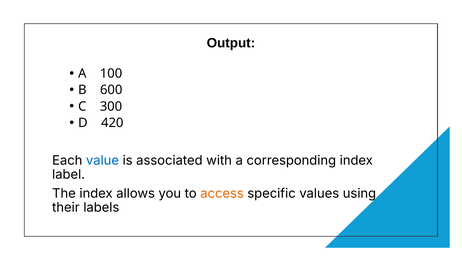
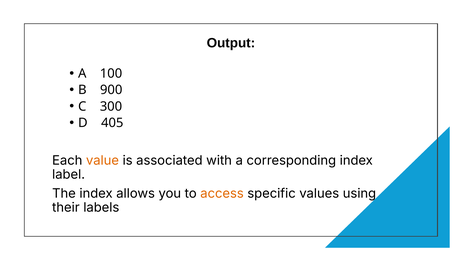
600: 600 -> 900 (111, 90)
420: 420 -> 405 (112, 123)
value colour: blue -> orange (102, 161)
